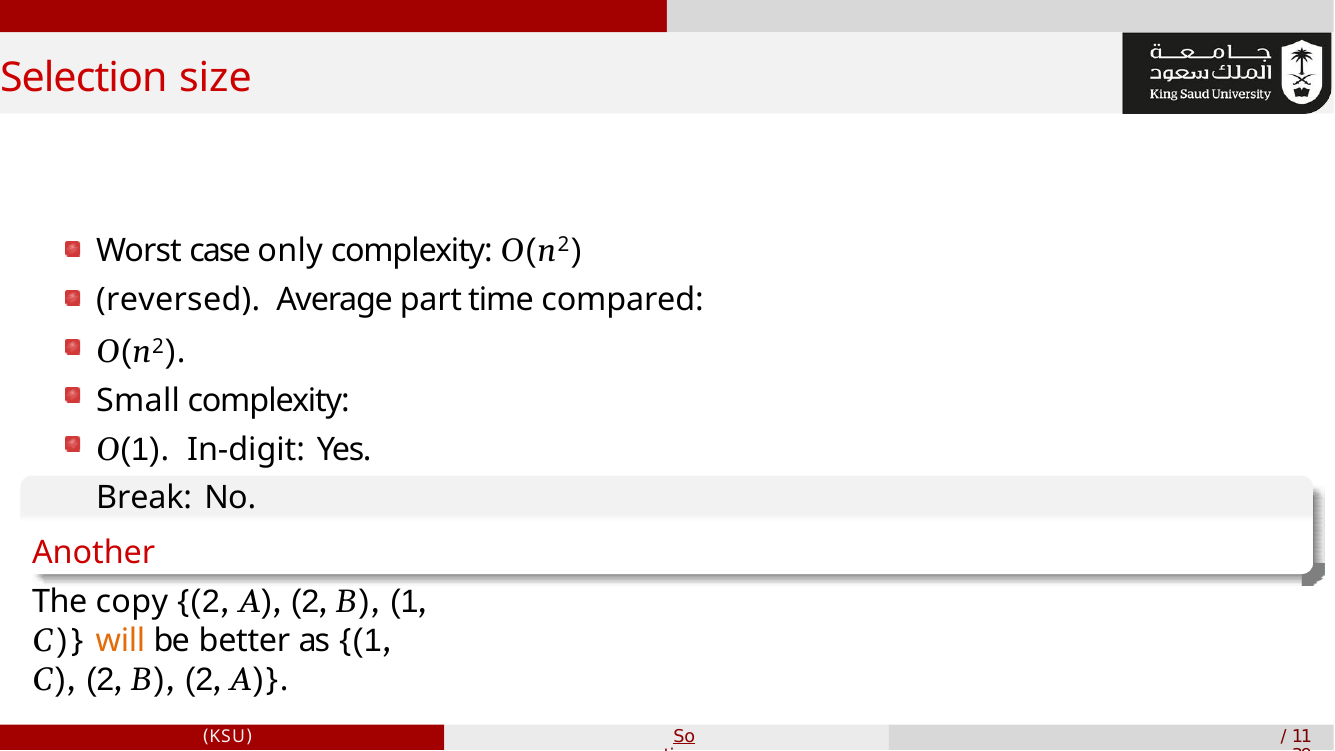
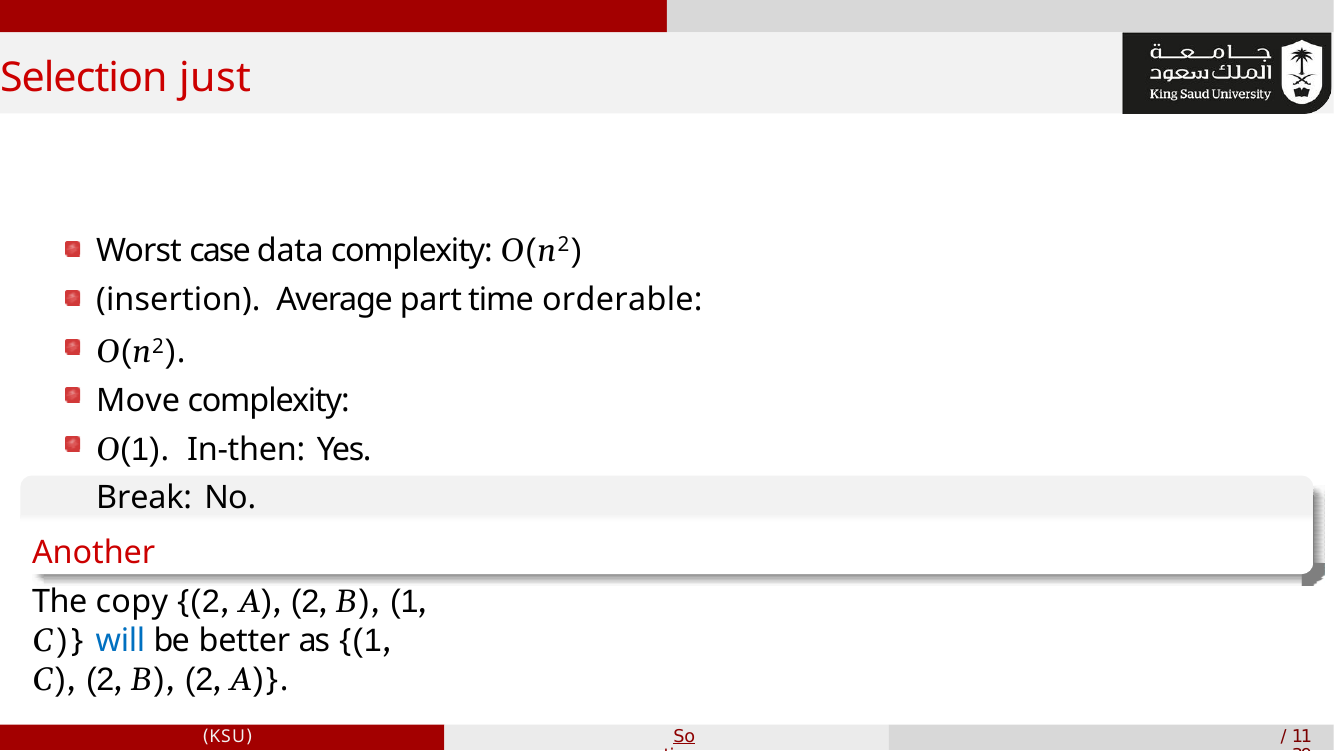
size: size -> just (215, 78)
only: only -> data (290, 251)
reversed: reversed -> insertion (178, 300)
compared: compared -> orderable (622, 300)
Small: Small -> Move (138, 401)
In-digit: In-digit -> In-then (246, 450)
will colour: orange -> blue (120, 641)
